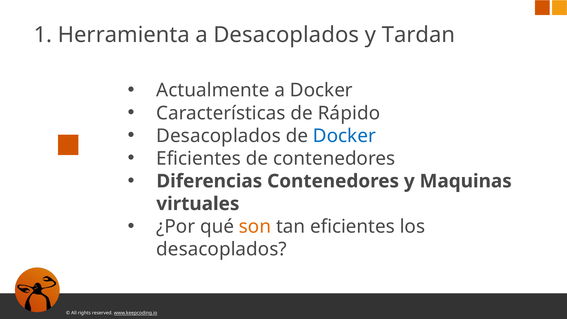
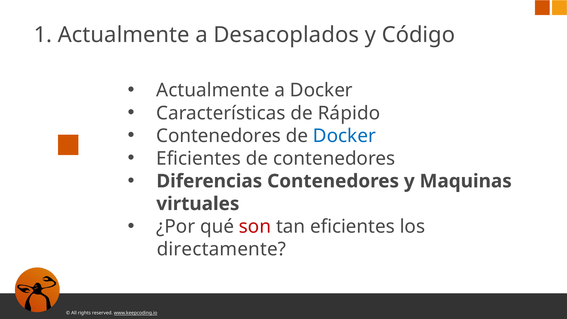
1 Herramienta: Herramienta -> Actualmente (124, 35)
Tardan: Tardan -> Código (418, 35)
Desacoplados: Desacoplados -> Contenedores (219, 136)
son colour: orange -> red (255, 226)
desacoplados: desacoplados -> directamente (221, 249)
